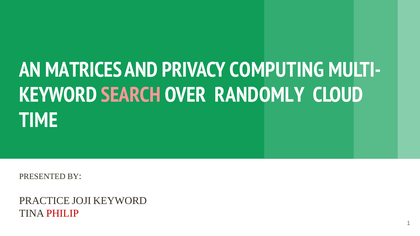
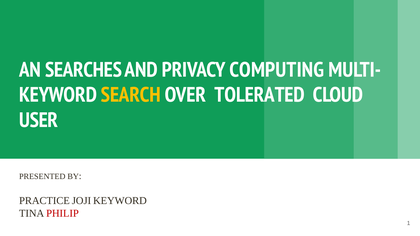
MATRICES: MATRICES -> SEARCHES (84, 70)
SEARCH colour: pink -> yellow (131, 95)
RANDOMLY: RANDOMLY -> TOLERATED (260, 95)
TIME: TIME -> USER (39, 120)
